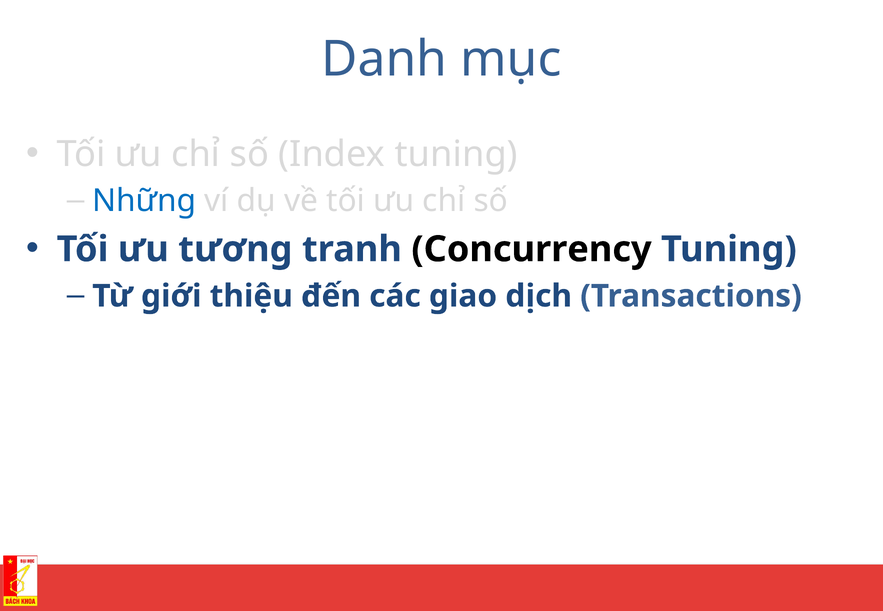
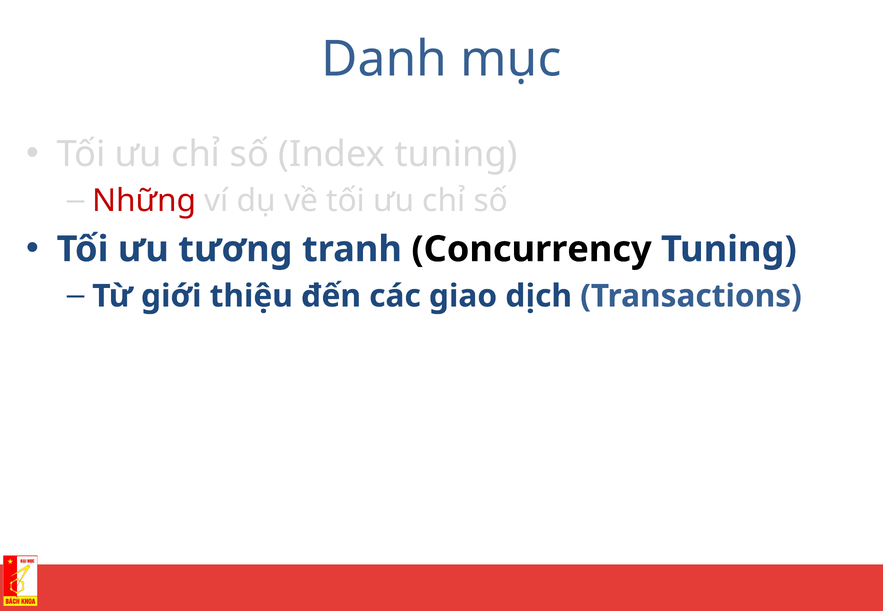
Những colour: blue -> red (144, 201)
